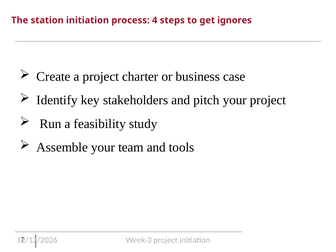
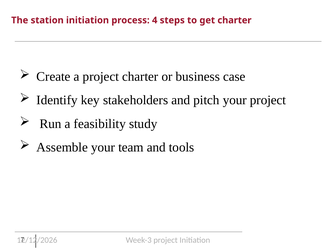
get ignores: ignores -> charter (234, 20)
